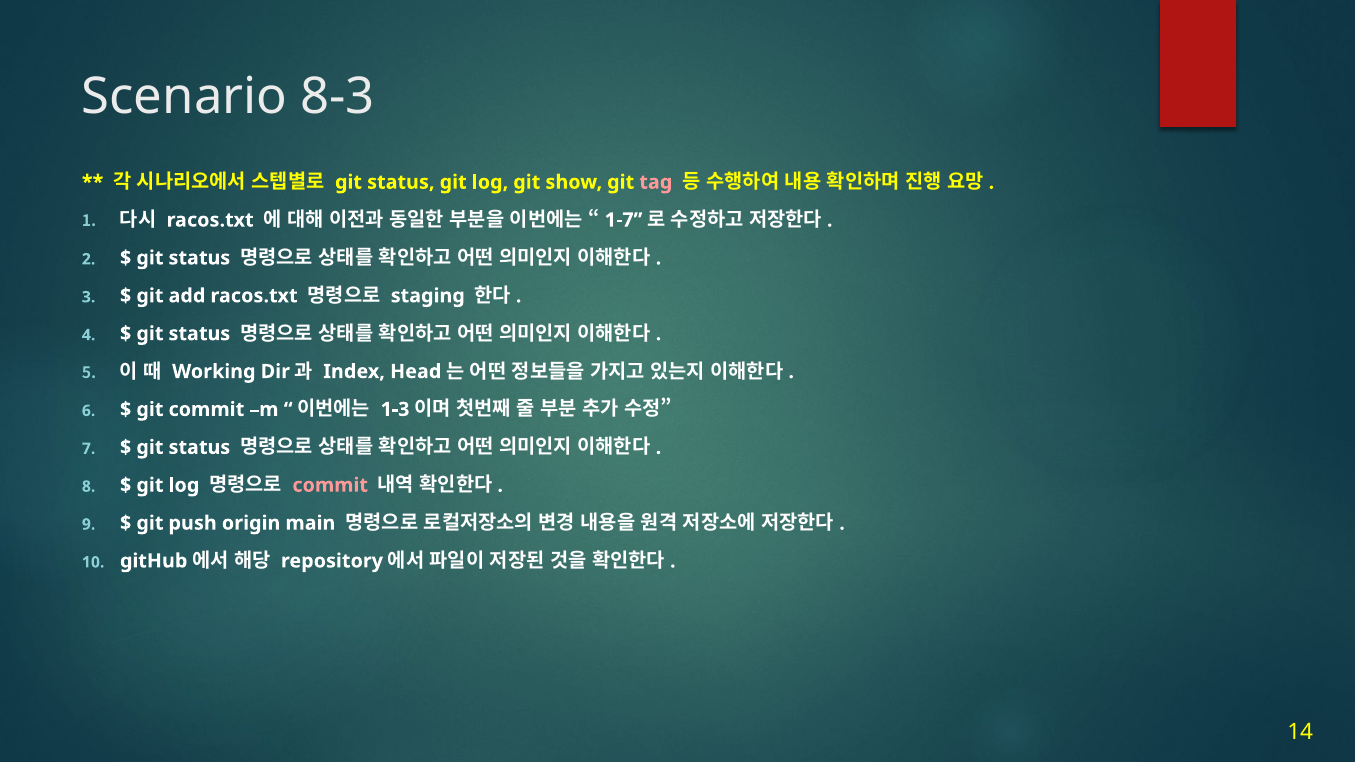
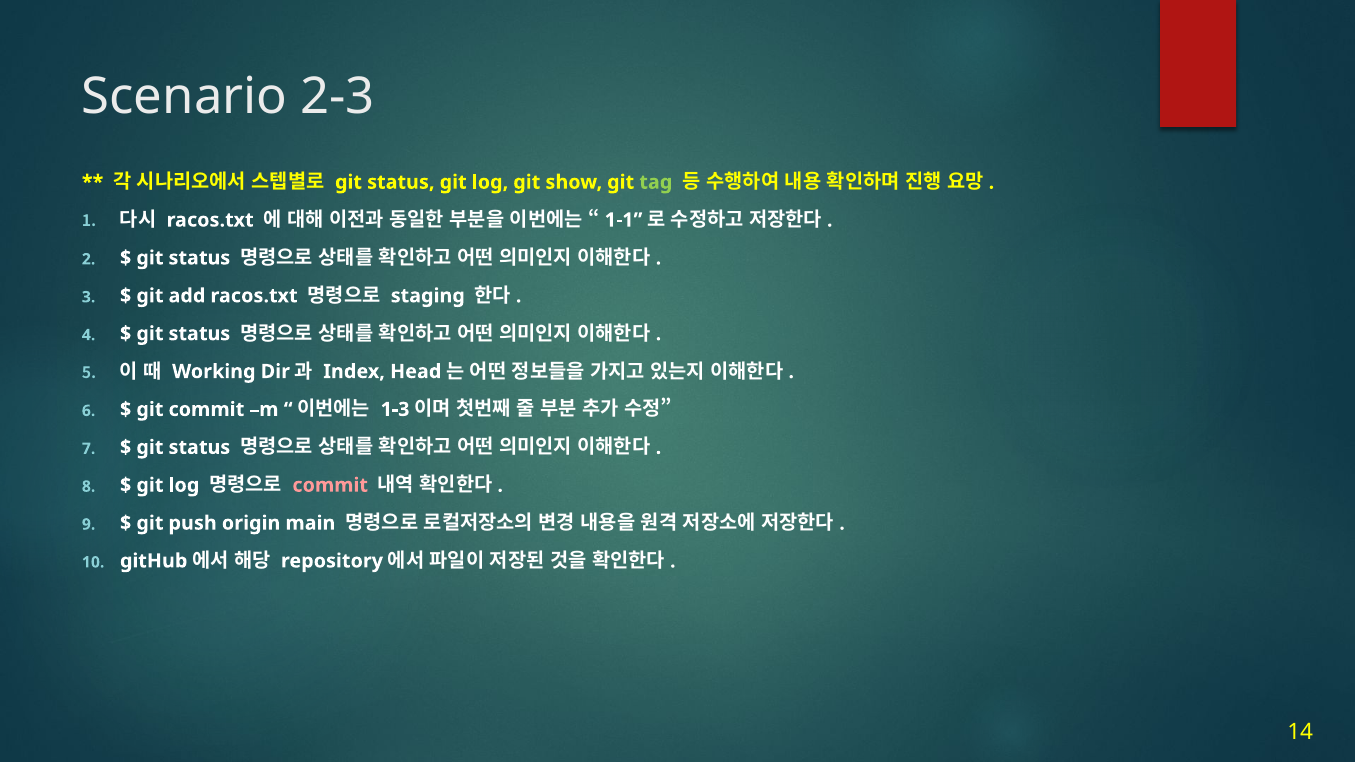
8-3: 8-3 -> 2-3 (338, 97)
tag colour: pink -> light green (656, 182)
1-7: 1-7 -> 1-1 (624, 220)
